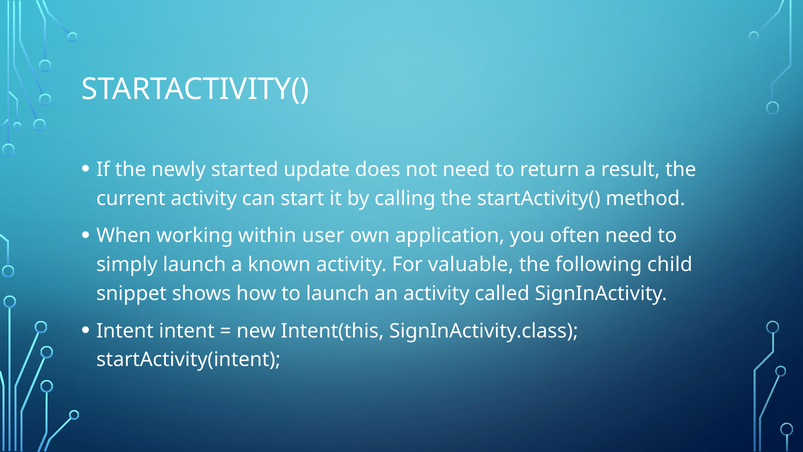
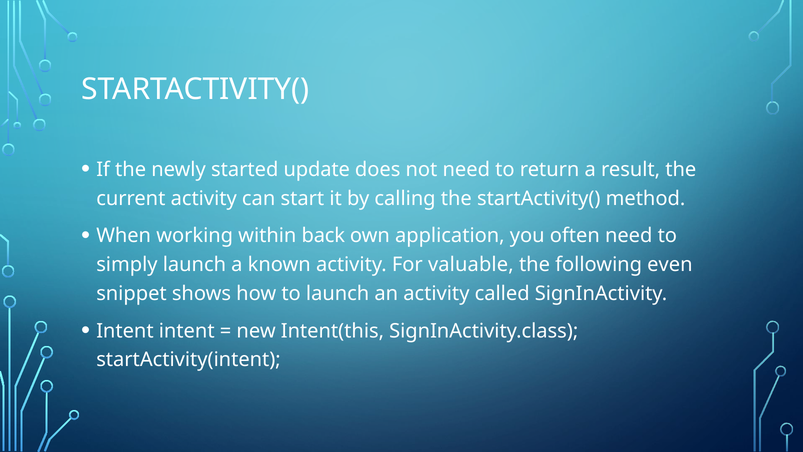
user: user -> back (323, 236)
child: child -> even (670, 265)
